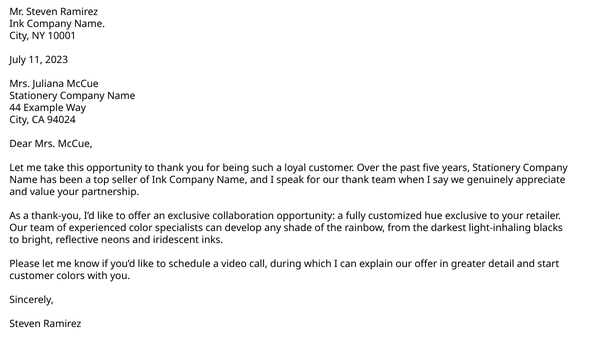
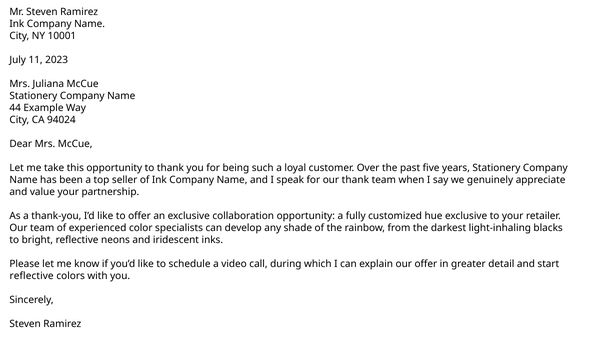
customer: customer -> reflective (32, 276)
